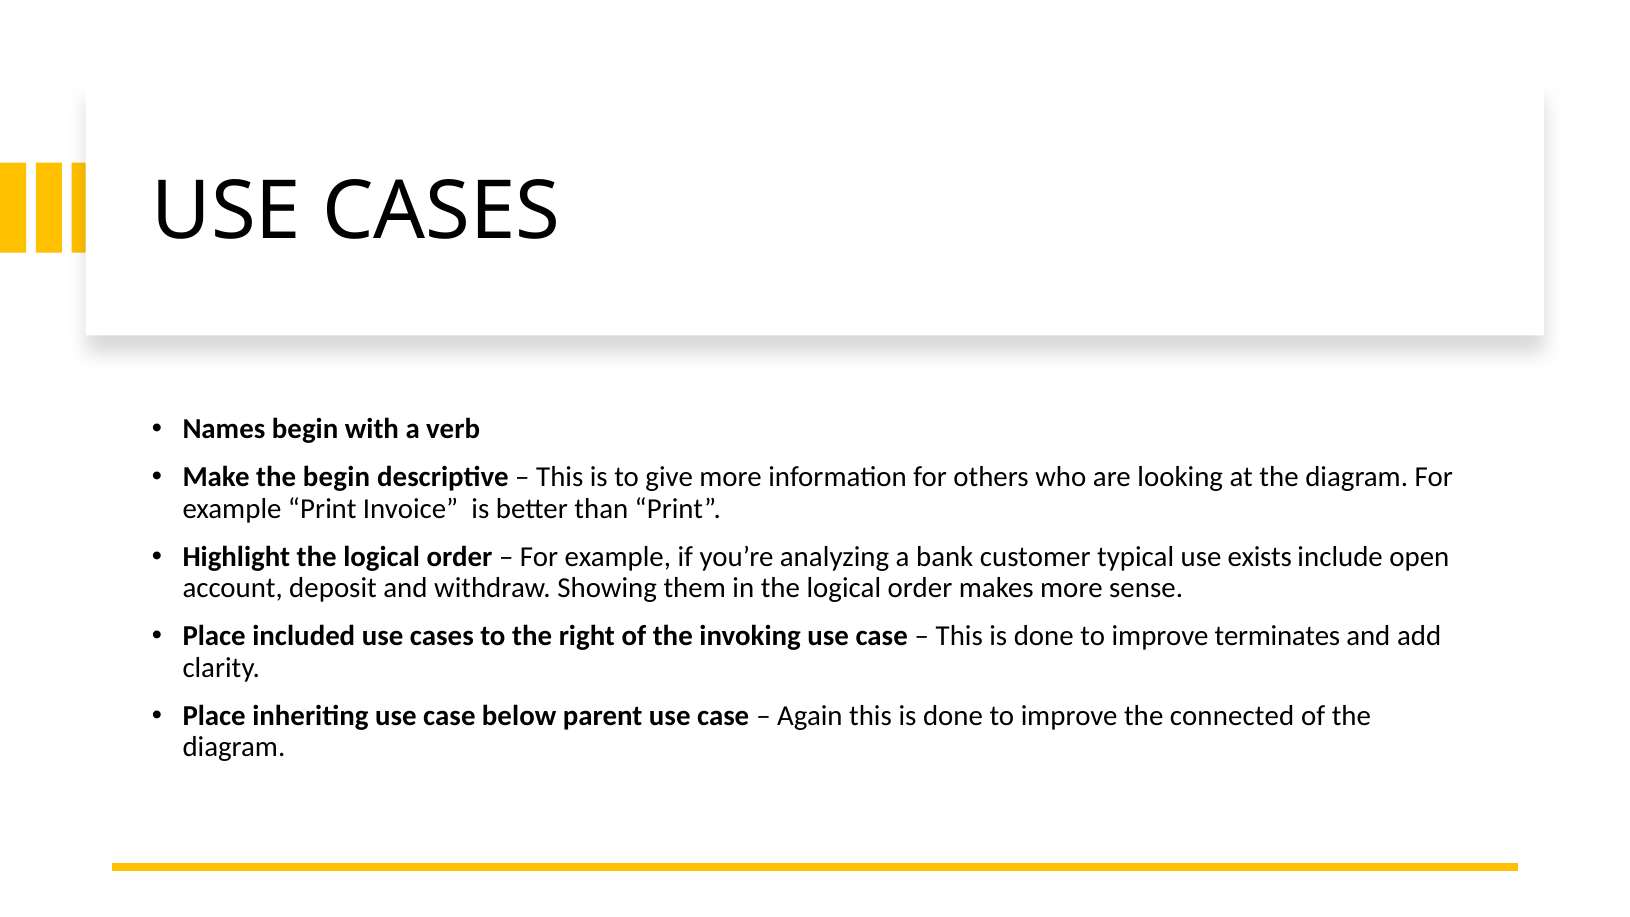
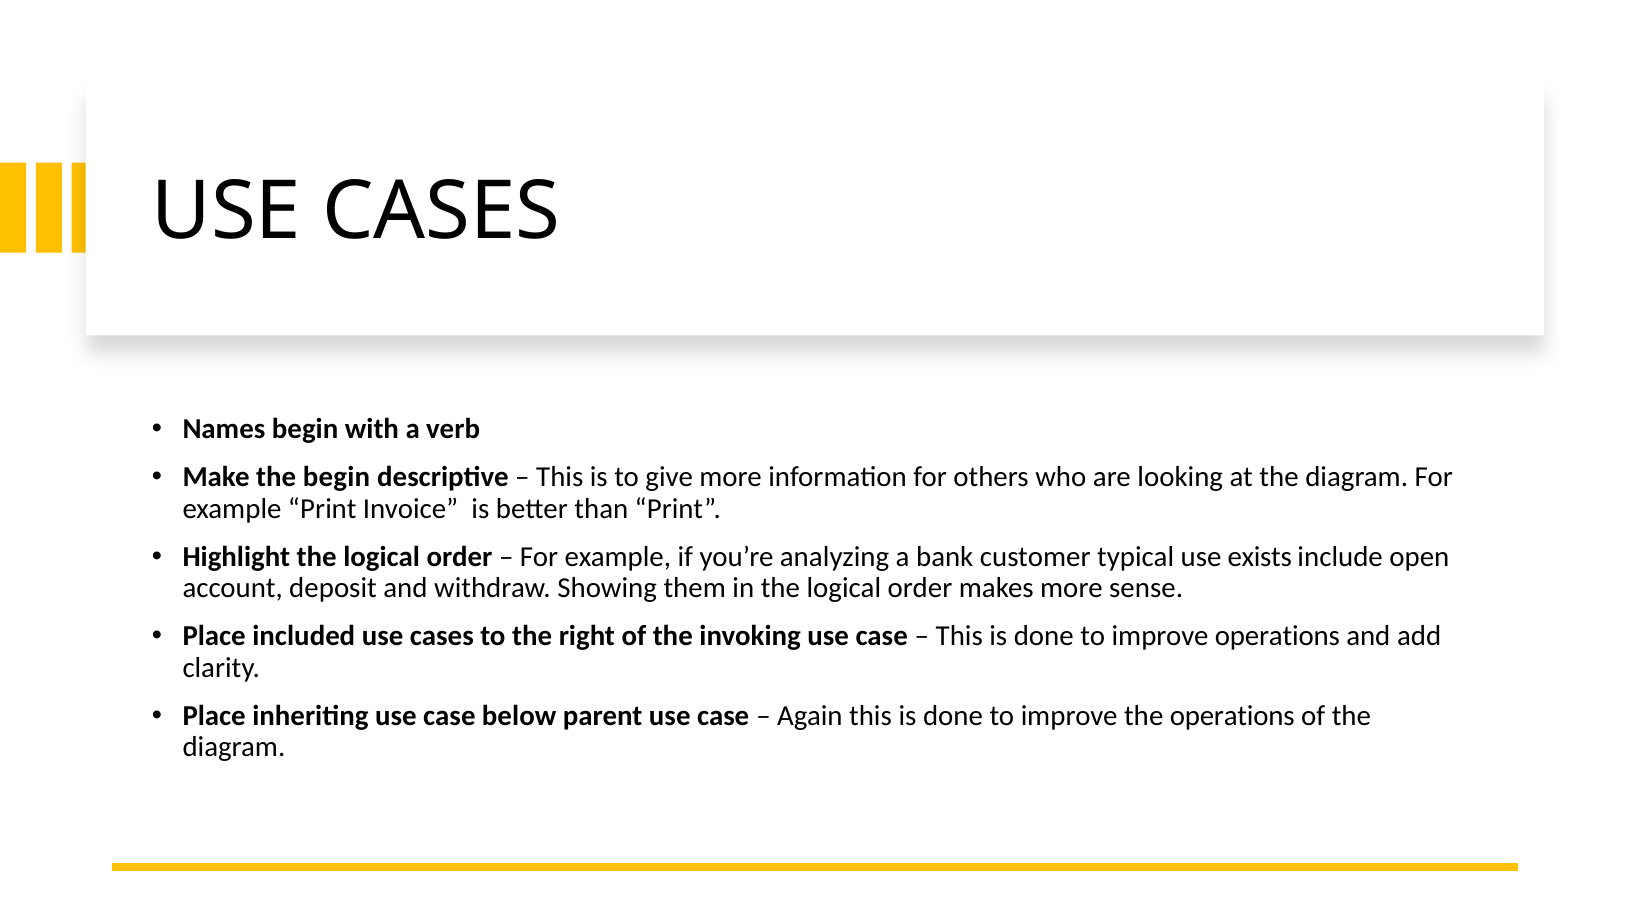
improve terminates: terminates -> operations (1277, 636)
the connected: connected -> operations (1232, 716)
